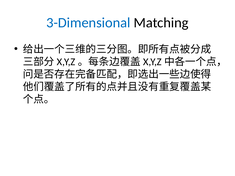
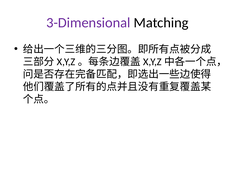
3-Dimensional colour: blue -> purple (88, 23)
